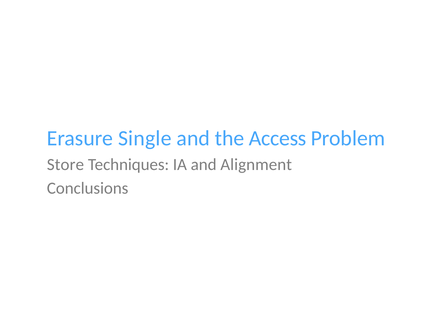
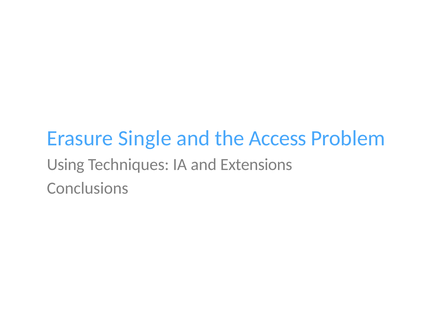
Store: Store -> Using (66, 164)
Alignment: Alignment -> Extensions (256, 164)
